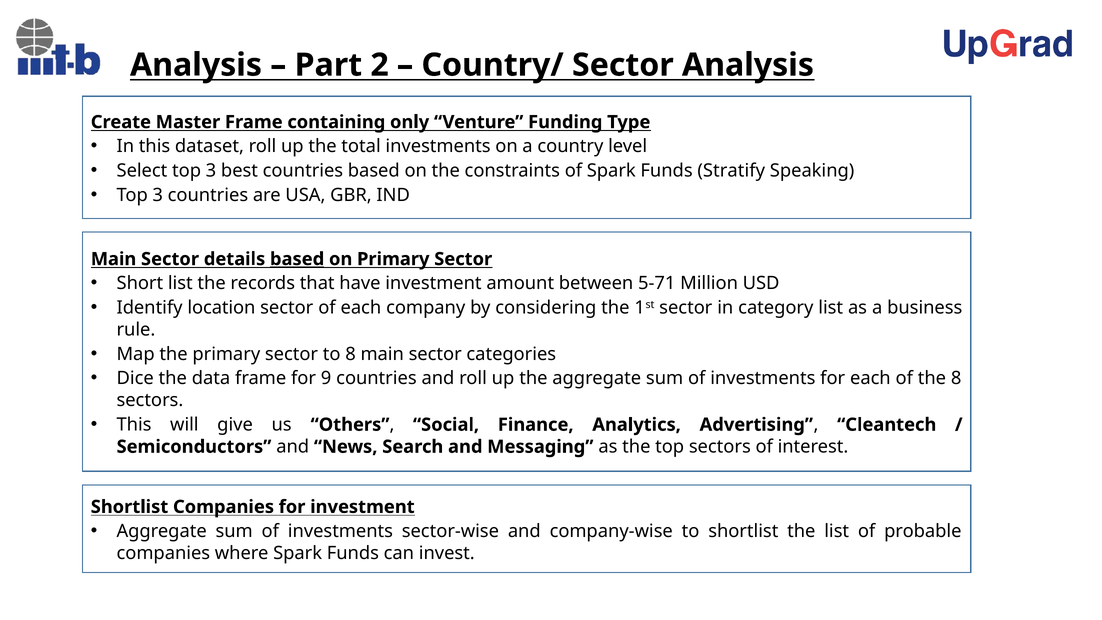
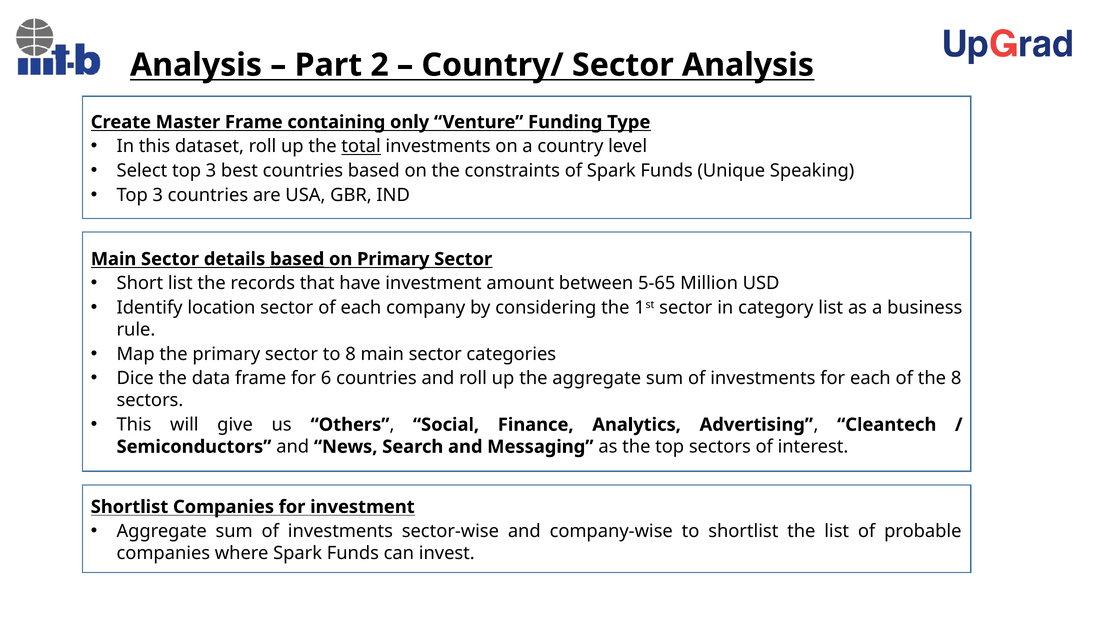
total underline: none -> present (361, 146)
Stratify: Stratify -> Unique (731, 171)
5-71: 5-71 -> 5-65 (657, 283)
9: 9 -> 6 (326, 378)
